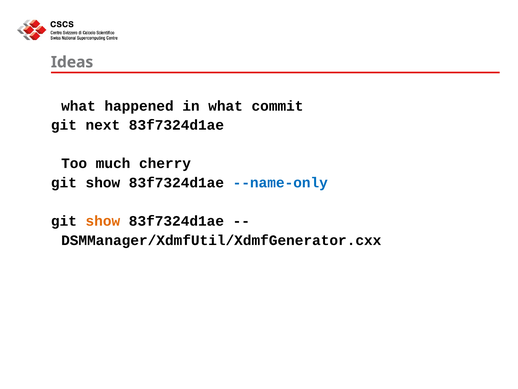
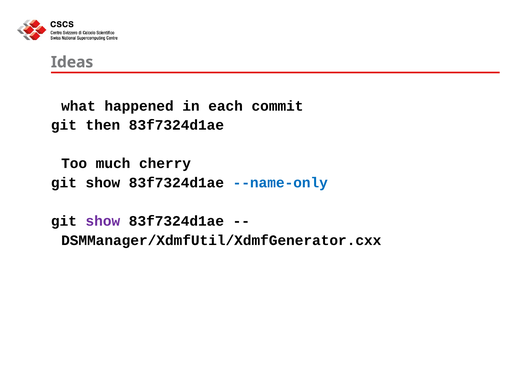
in what: what -> each (226, 106)
next: next -> then (103, 125)
show colour: orange -> purple (103, 221)
